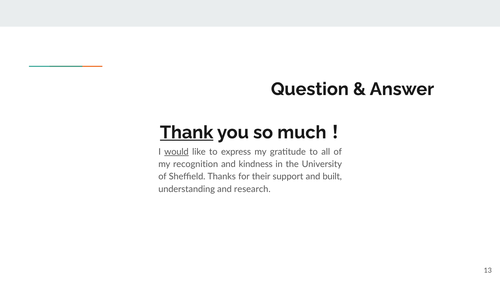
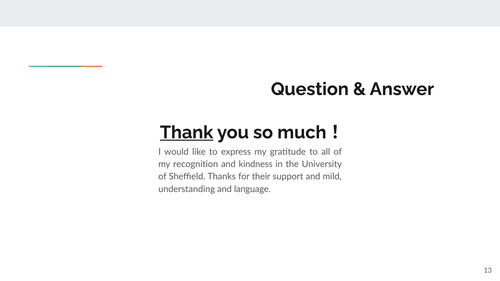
would underline: present -> none (176, 152)
built: built -> mild (332, 177)
research: research -> language (252, 189)
